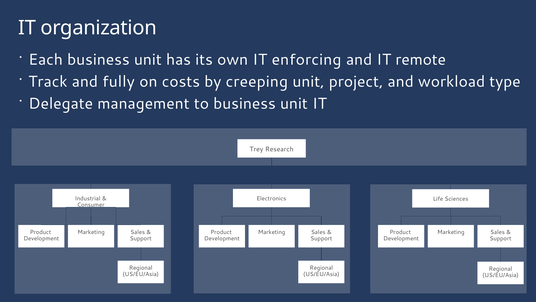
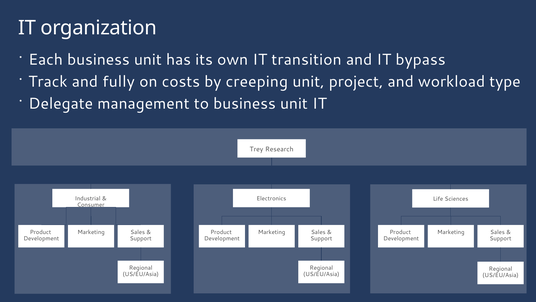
enforcing: enforcing -> transition (307, 60)
remote: remote -> bypass (421, 60)
